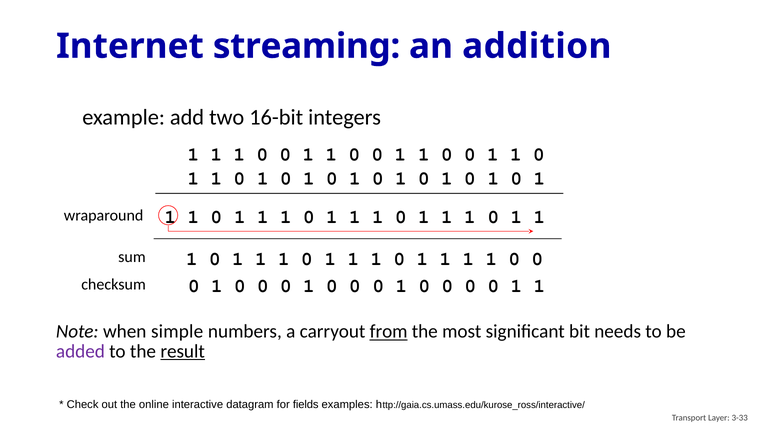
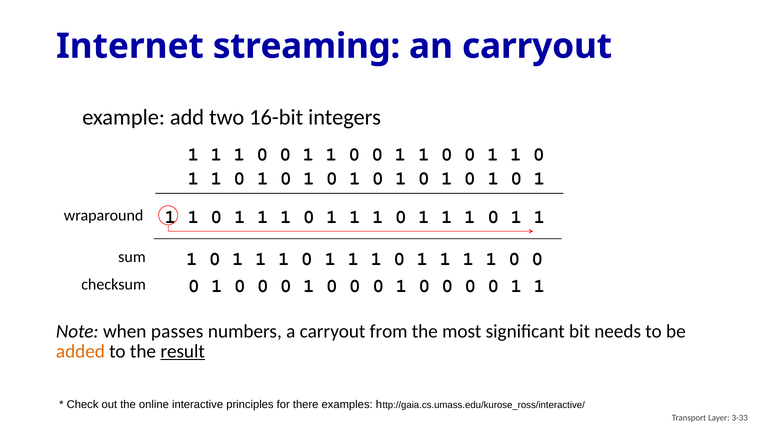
an addition: addition -> carryout (537, 46)
simple: simple -> passes (177, 332)
from underline: present -> none (389, 332)
added colour: purple -> orange (80, 351)
datagram: datagram -> principles (250, 405)
fields: fields -> there (306, 405)
